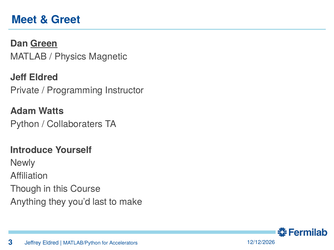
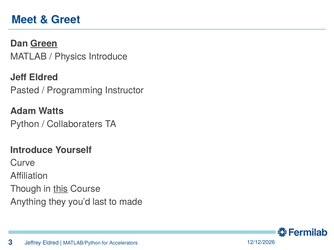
Physics Magnetic: Magnetic -> Introduce (108, 57)
Private: Private -> Pasted (25, 90)
Newly: Newly -> Curve (23, 163)
this underline: none -> present (61, 189)
make: make -> made (131, 202)
